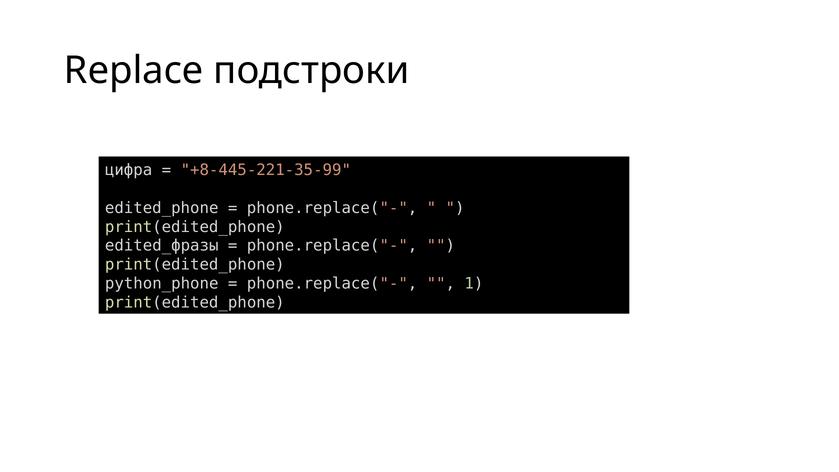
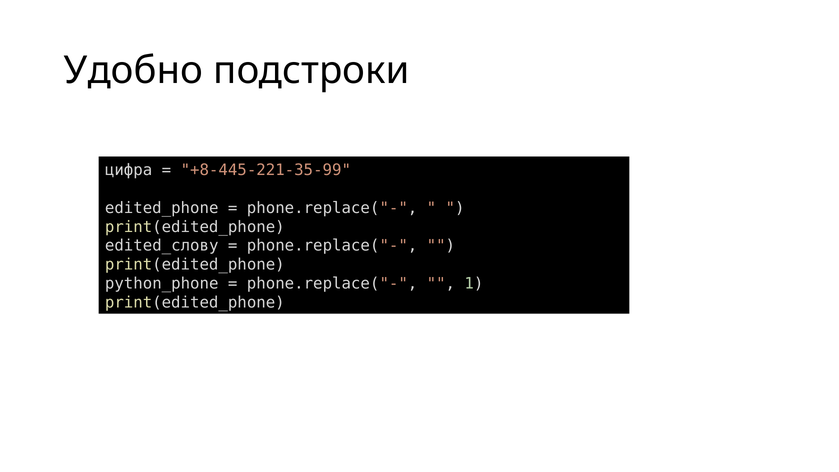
Replace: Replace -> Удобно (134, 70)
edited_фразы: edited_фразы -> edited_слову (162, 246)
